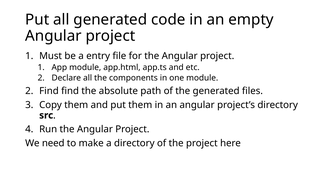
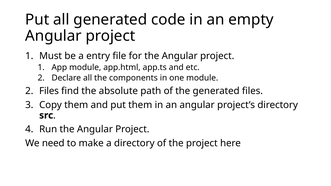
Find: Find -> Files (49, 91)
